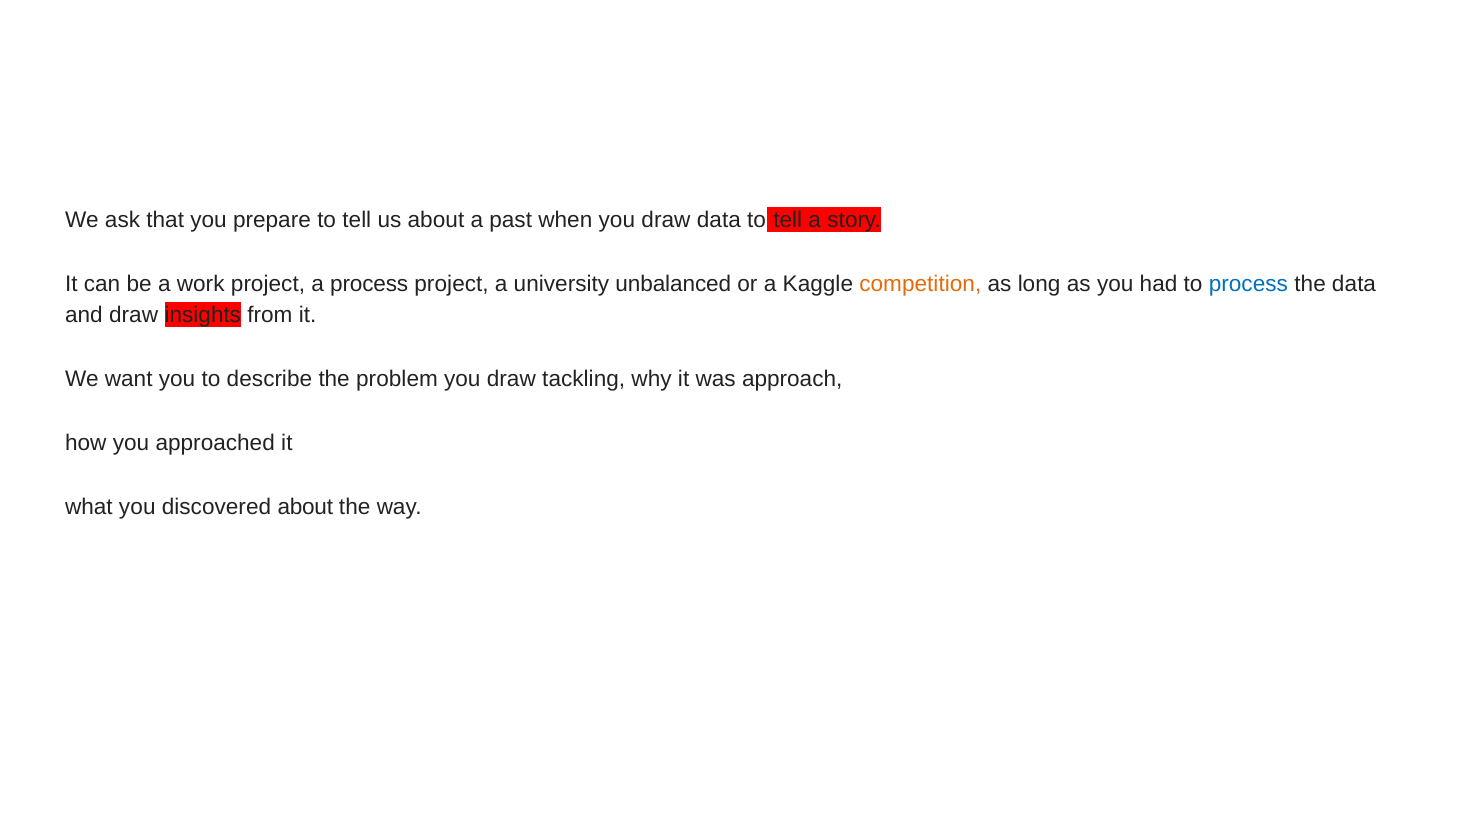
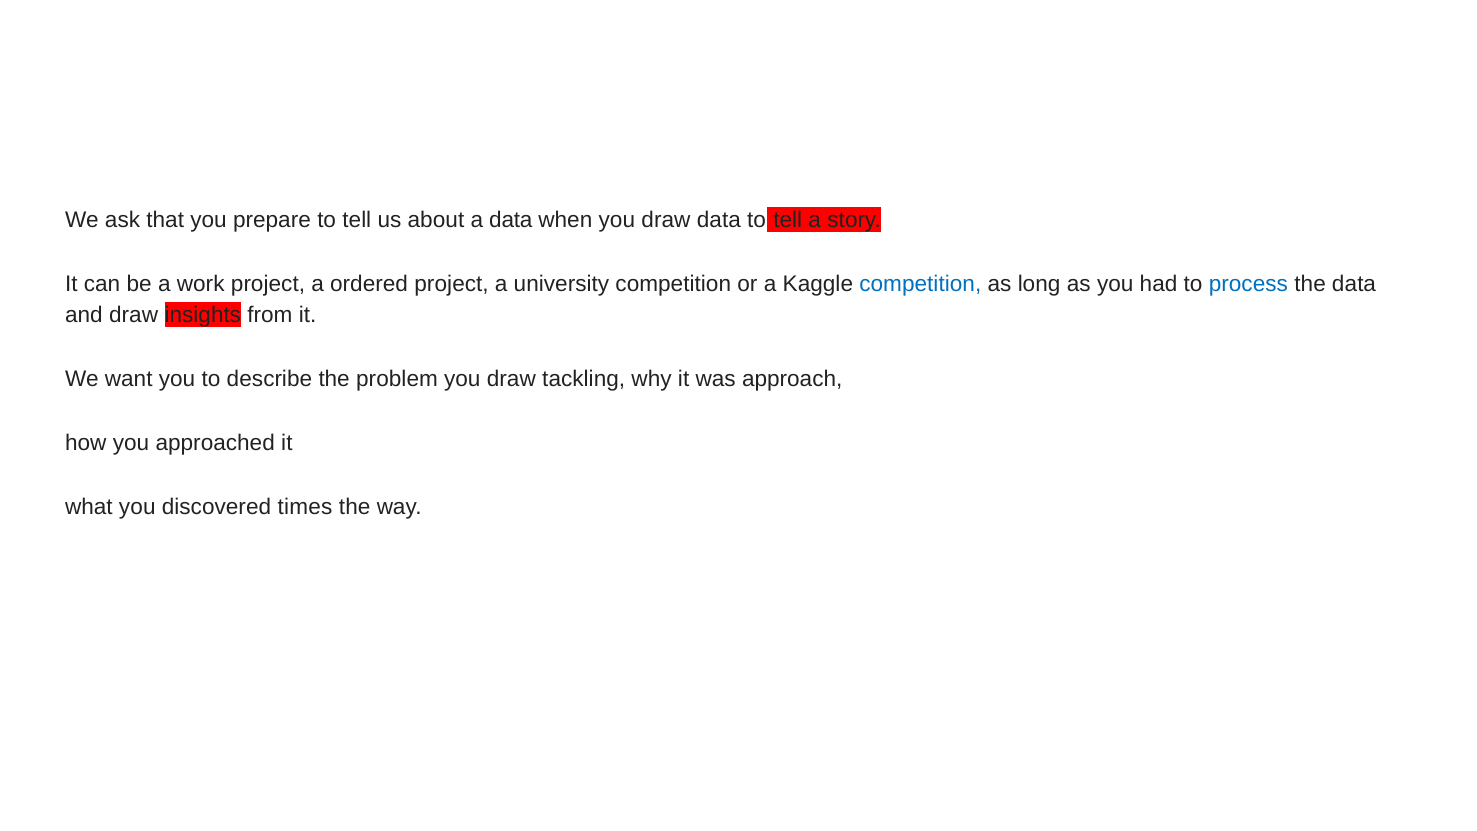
a past: past -> data (511, 220)
a process: process -> ordered (369, 284)
university unbalanced: unbalanced -> competition (673, 284)
competition colour: orange -> blue (920, 284)
discovered about: about -> times (305, 507)
